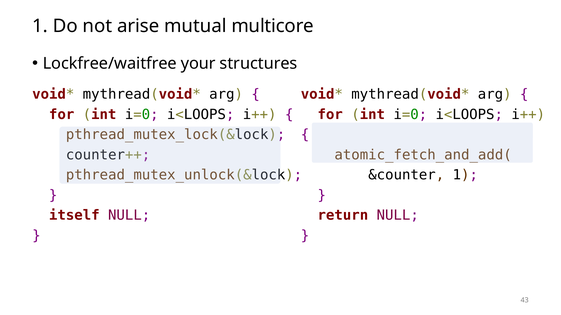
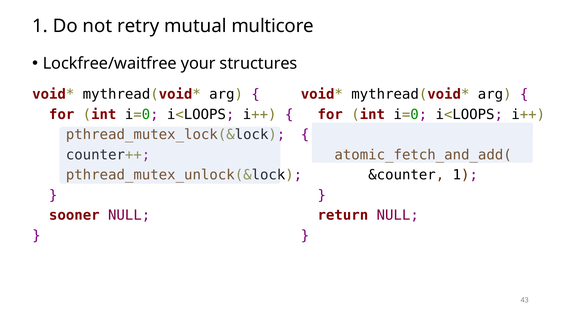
arise: arise -> retry (138, 26)
itself: itself -> sooner (74, 216)
